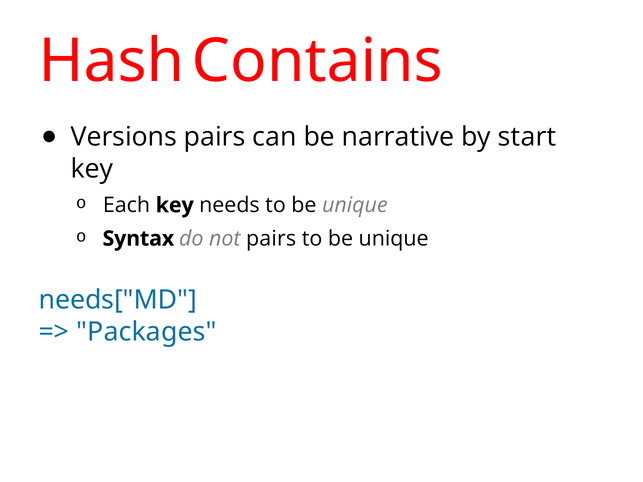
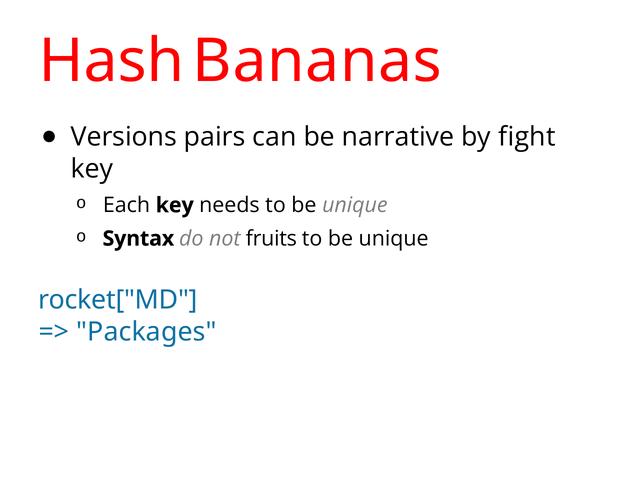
Contains: Contains -> Bananas (317, 61)
start: start -> fight (527, 137)
not pairs: pairs -> fruits (271, 239)
needs["MD: needs["MD -> rocket["MD (118, 300)
